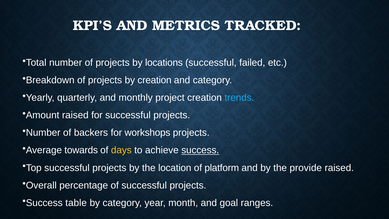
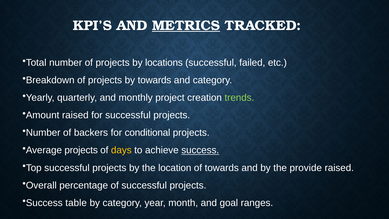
METRICS underline: none -> present (186, 25)
by creation: creation -> towards (155, 80)
trends colour: light blue -> light green (239, 98)
workshops: workshops -> conditional (147, 133)
Average towards: towards -> projects (81, 150)
of platform: platform -> towards (222, 168)
